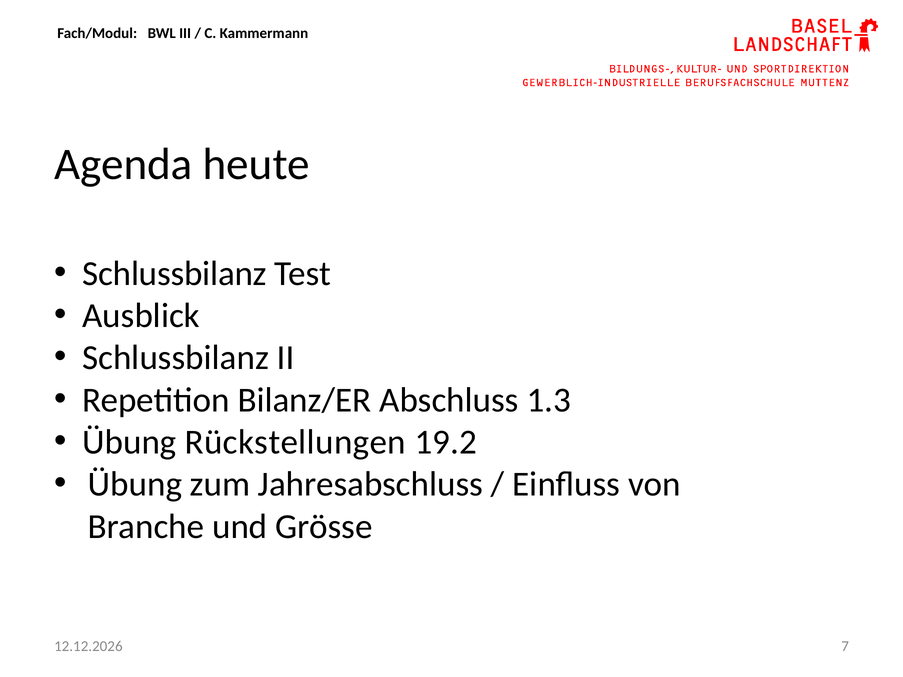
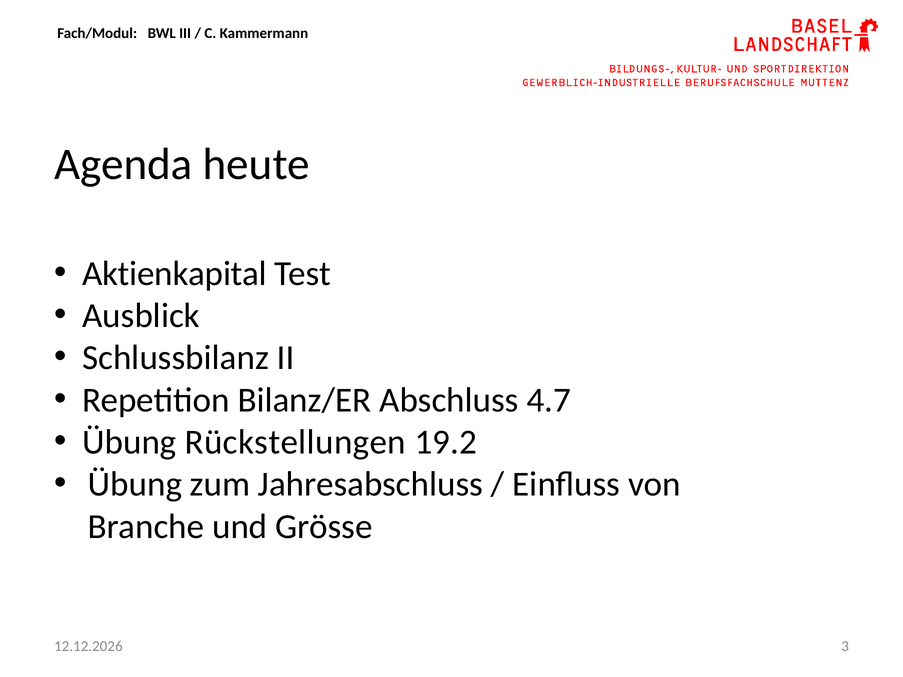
Schlussbilanz: Schlussbilanz -> Aktienkapital (175, 274)
1.3: 1.3 -> 4.7 (549, 400)
7: 7 -> 3 (845, 647)
